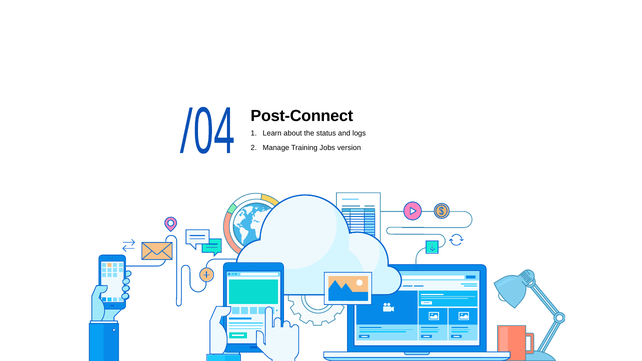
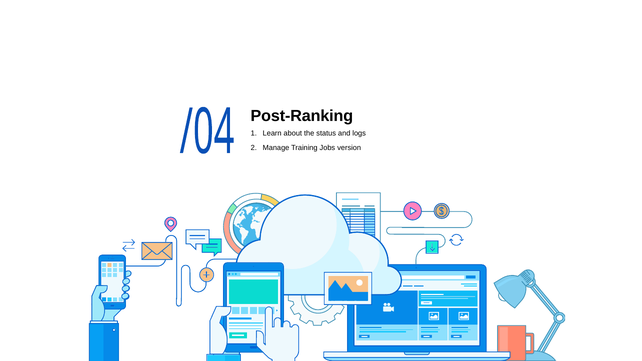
Post-Connect: Post-Connect -> Post-Ranking (302, 116)
